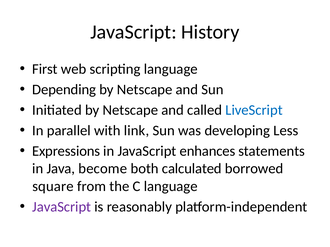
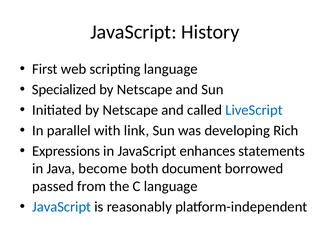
Depending: Depending -> Specialized (64, 90)
Less: Less -> Rich (286, 131)
calculated: calculated -> document (192, 169)
square: square -> passed (53, 187)
JavaScript colour: purple -> blue (62, 207)
